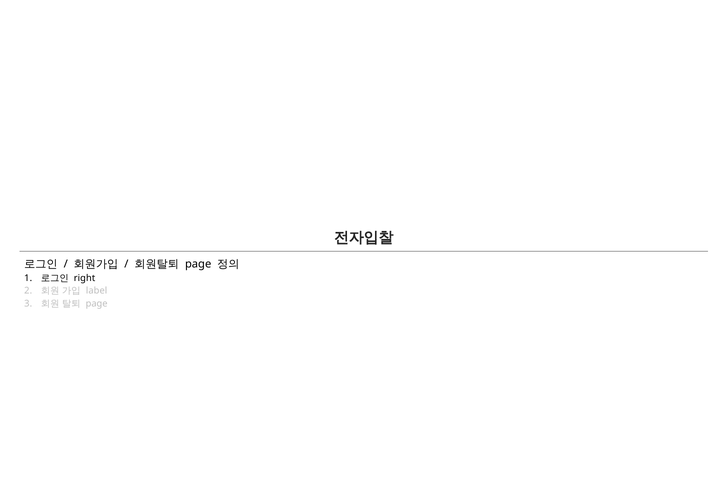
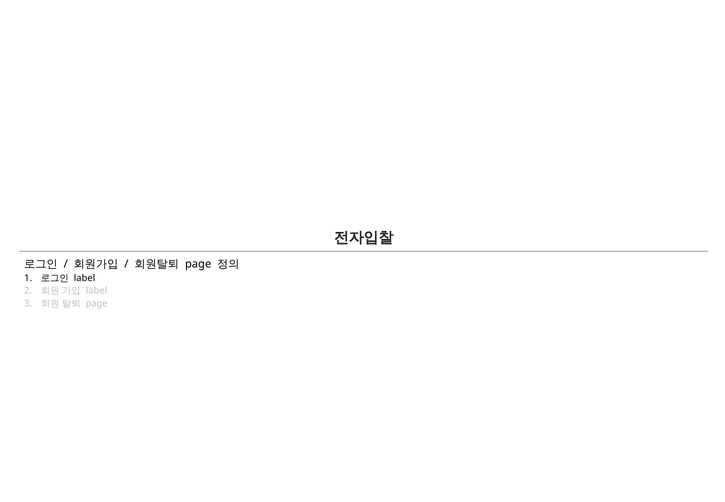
right: right -> label (85, 278)
